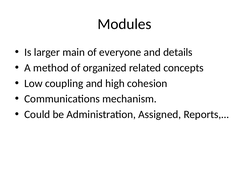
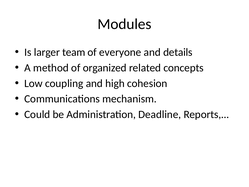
main: main -> team (74, 52)
Assigned: Assigned -> Deadline (160, 114)
